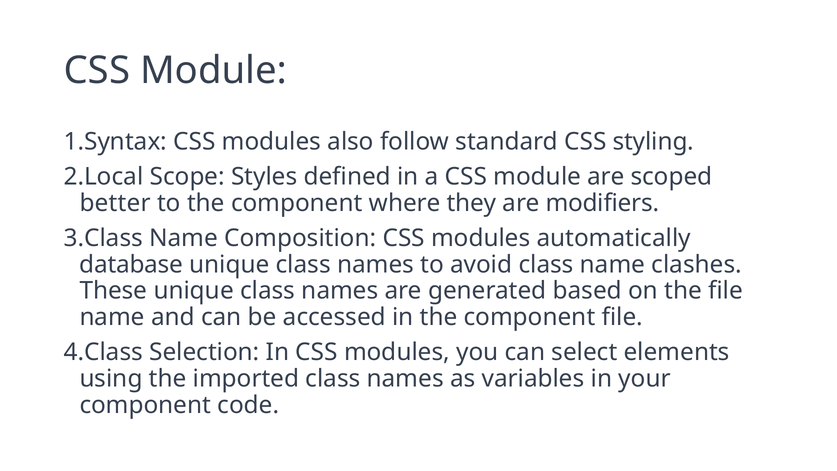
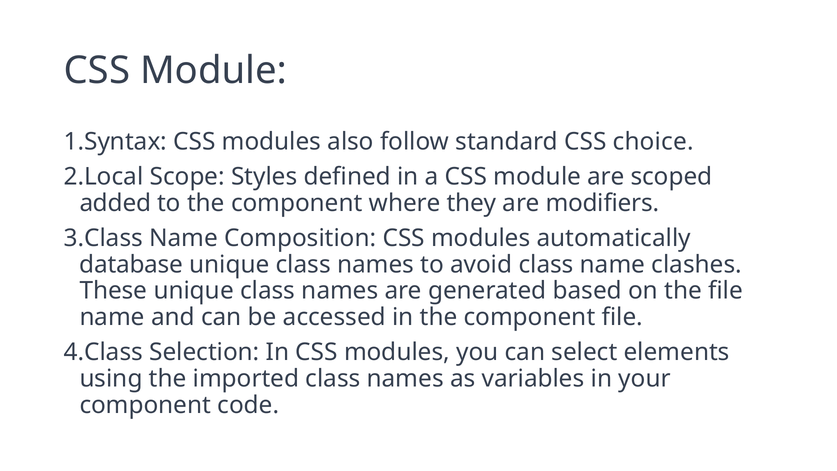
styling: styling -> choice (653, 142)
better: better -> added (115, 203)
